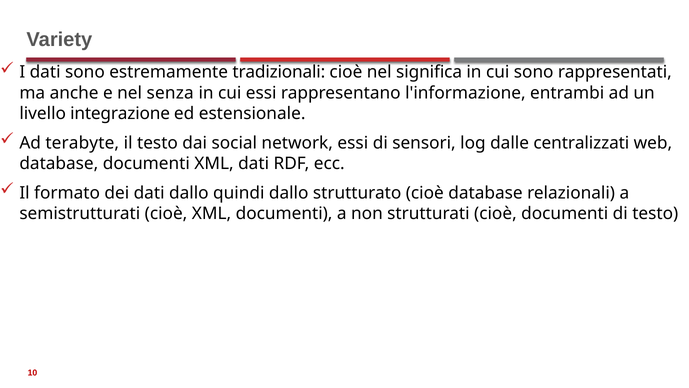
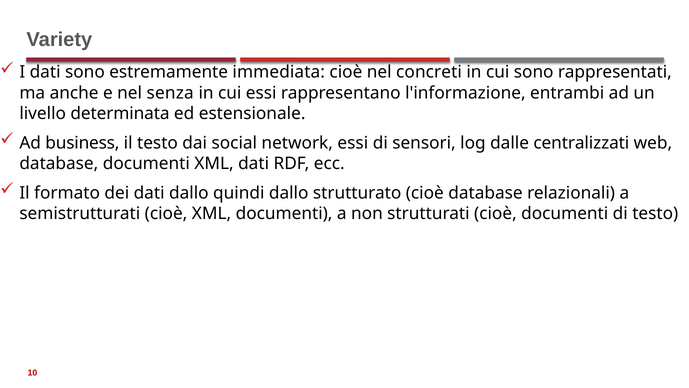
tradizionali: tradizionali -> immediata (279, 72)
significa: significa -> concreti (429, 72)
integrazione: integrazione -> determinata (120, 113)
terabyte: terabyte -> business (82, 143)
